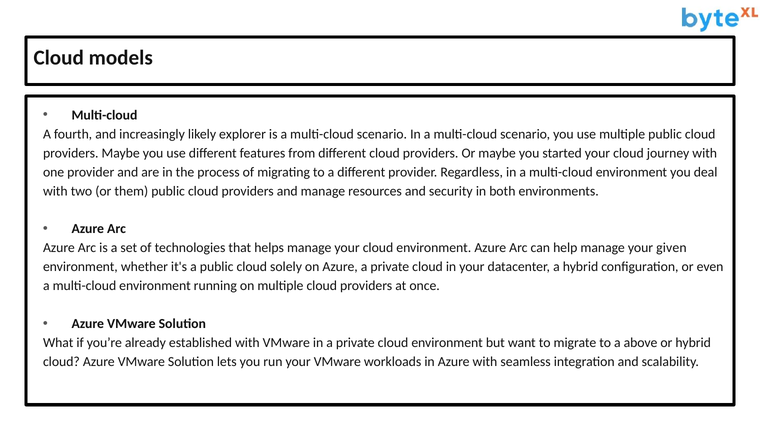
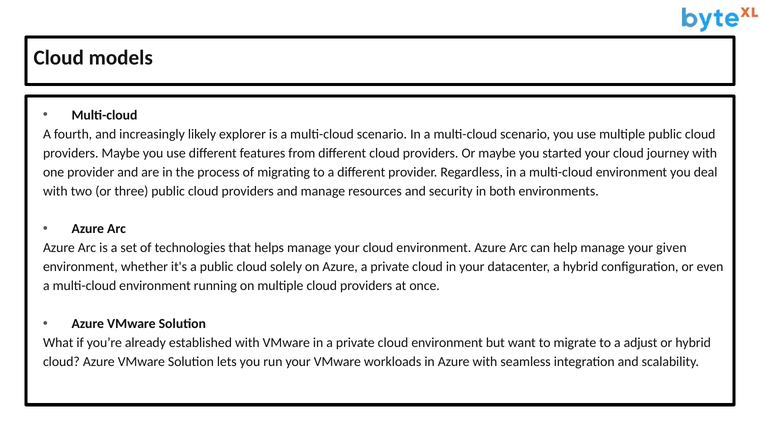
them: them -> three (131, 191)
above: above -> adjust (641, 342)
